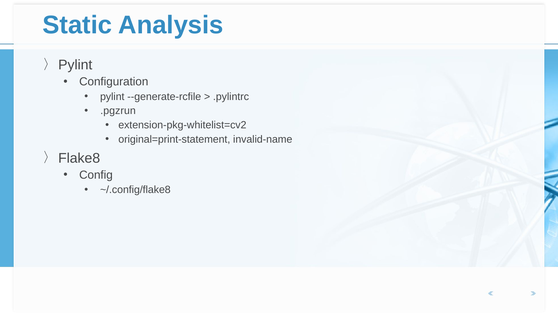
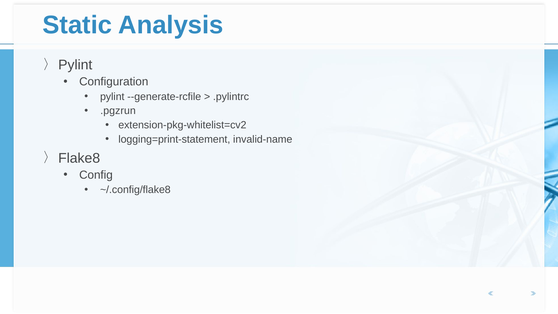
original=print-statement: original=print-statement -> logging=print-statement (174, 139)
